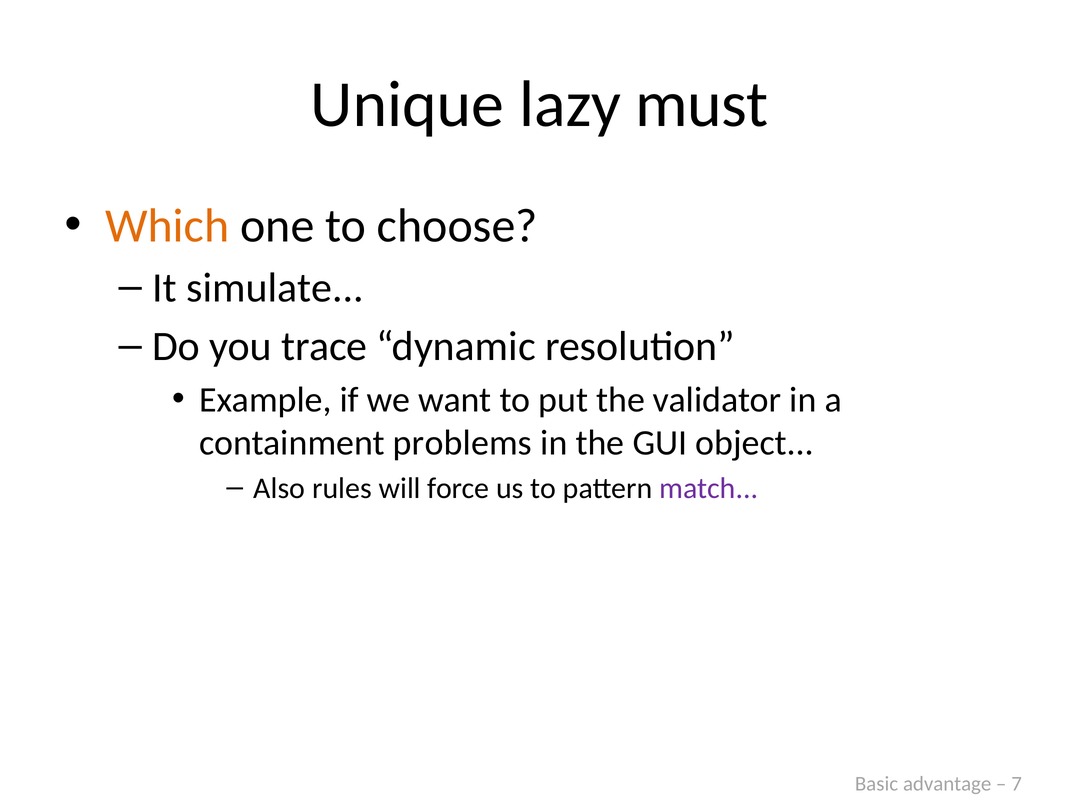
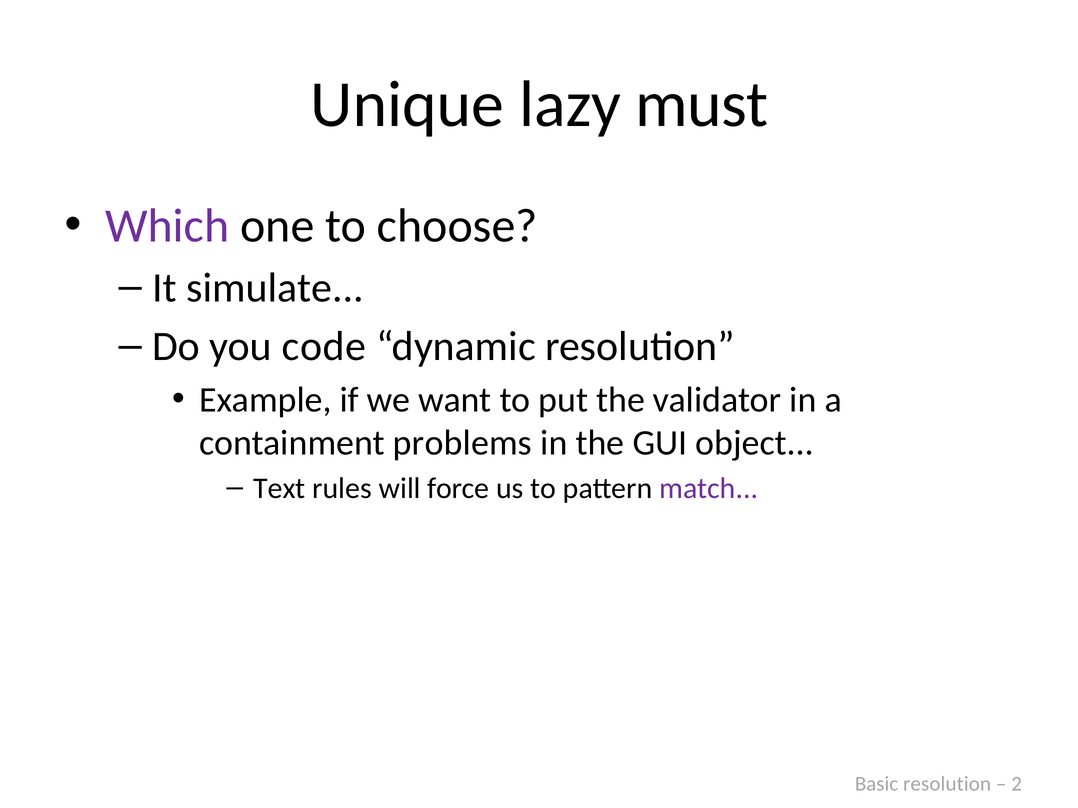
Which colour: orange -> purple (167, 226)
trace: trace -> code (324, 347)
Also: Also -> Text (279, 488)
Basic advantage: advantage -> resolution (947, 784)
7: 7 -> 2 (1017, 784)
